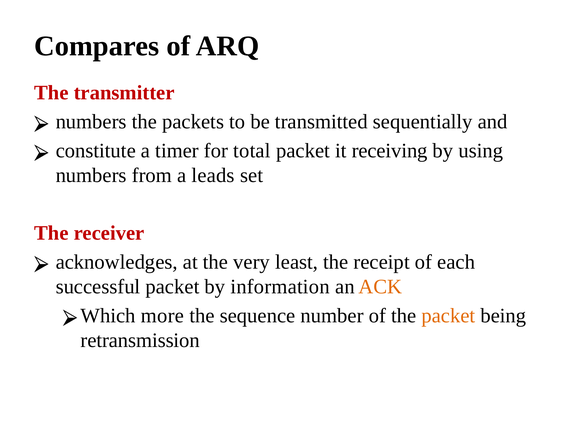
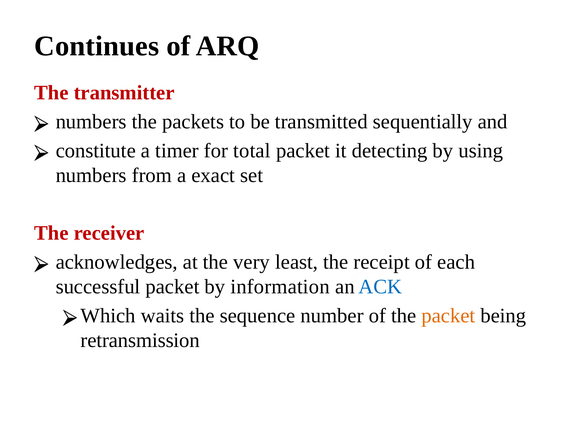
Compares: Compares -> Continues (97, 46)
receiving: receiving -> detecting (390, 151)
leads: leads -> exact (213, 175)
ACK colour: orange -> blue (380, 287)
more: more -> waits (163, 316)
